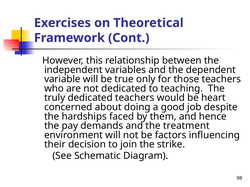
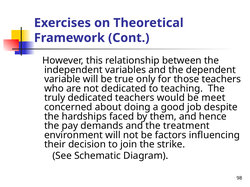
heart: heart -> meet (213, 98)
